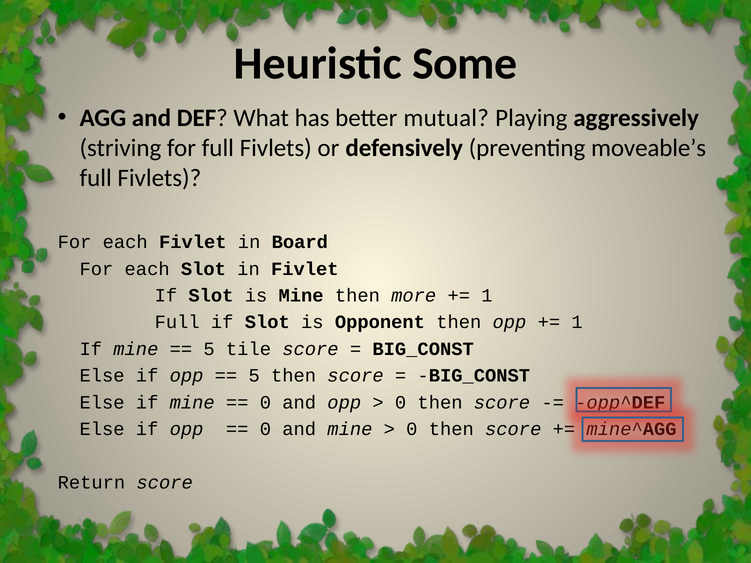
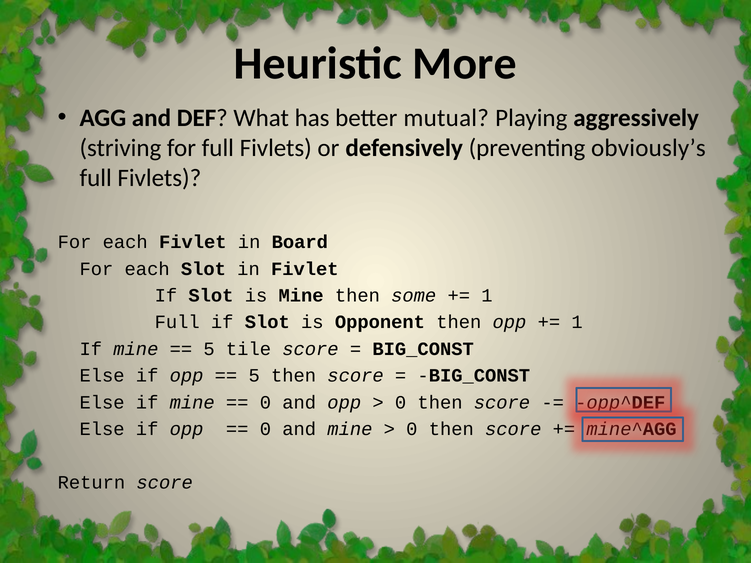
Some: Some -> More (464, 64)
moveable’s: moveable’s -> obviously’s (648, 148)
more: more -> some (414, 296)
